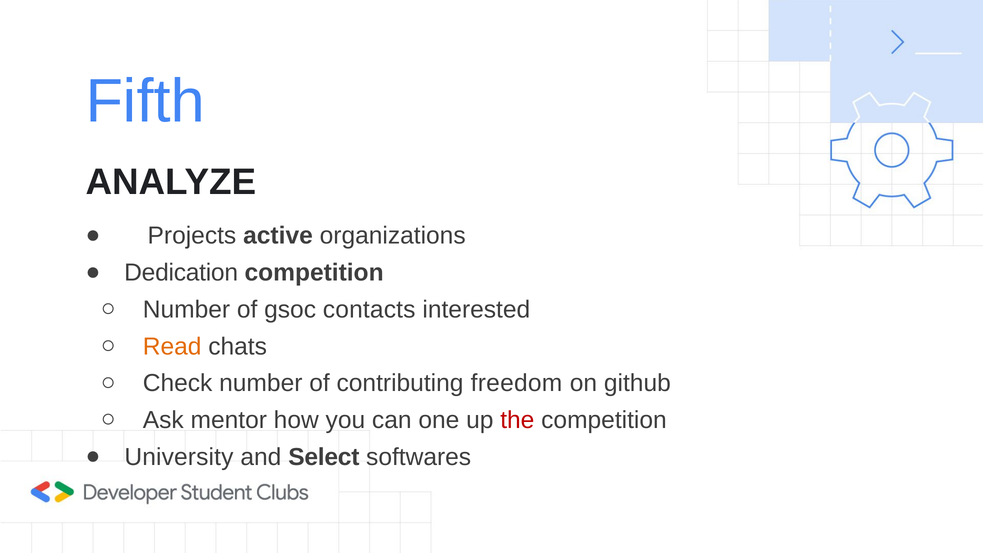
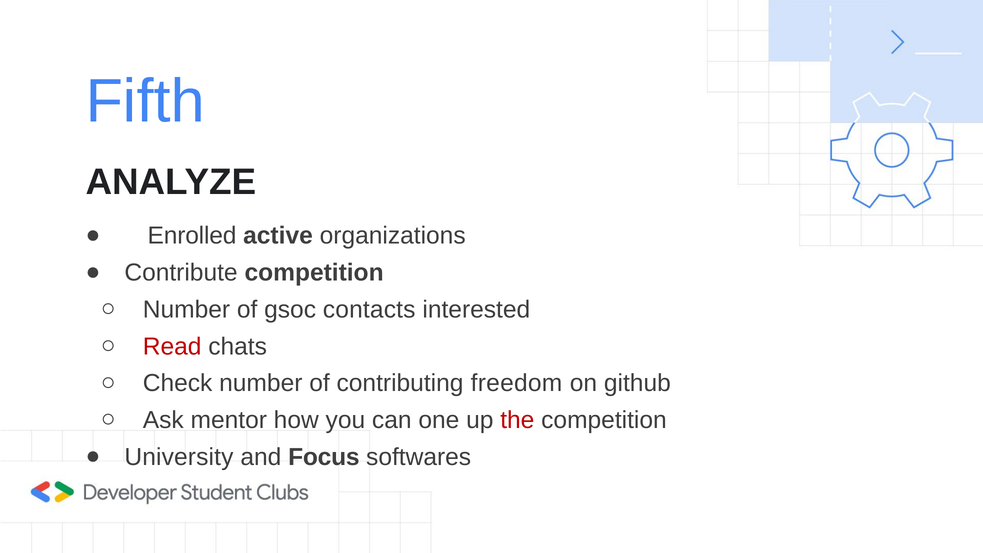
Projects: Projects -> Enrolled (192, 236)
Dedication: Dedication -> Contribute (181, 273)
Read colour: orange -> red (172, 346)
Select: Select -> Focus (324, 457)
